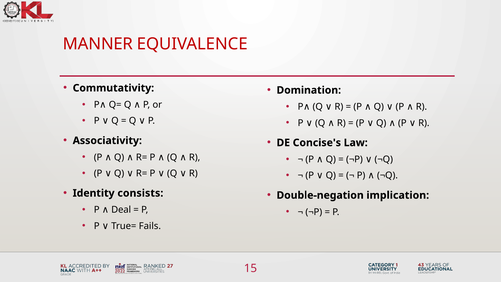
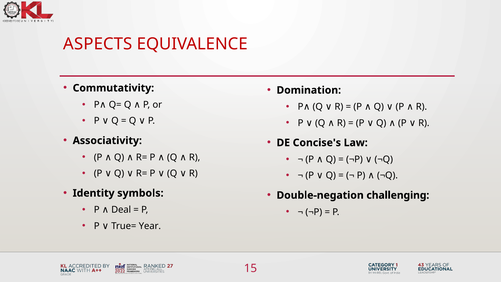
MANNER: MANNER -> ASPECTS (98, 44)
consists: consists -> symbols (140, 193)
implication: implication -> challenging (398, 195)
Fails: Fails -> Year (150, 226)
